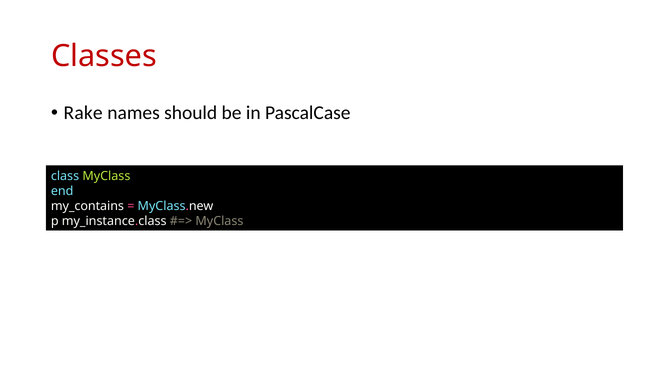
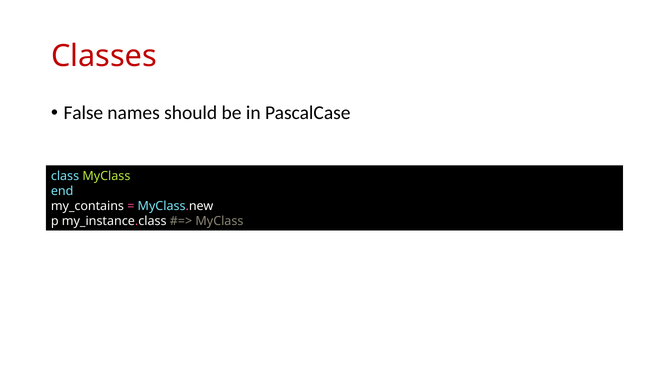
Rake: Rake -> False (83, 113)
